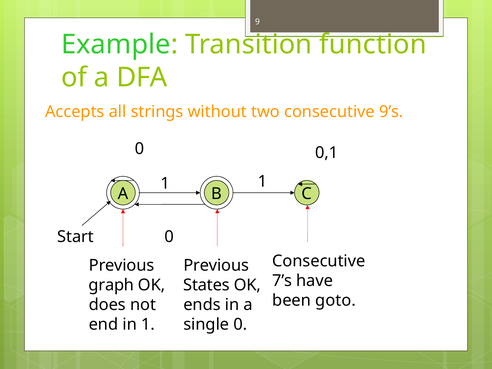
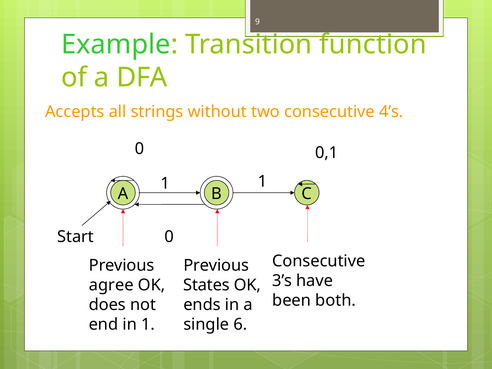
9’s: 9’s -> 4’s (391, 112)
7’s: 7’s -> 3’s (282, 281)
graph: graph -> agree (111, 285)
goto: goto -> both (336, 301)
single 0: 0 -> 6 (240, 324)
